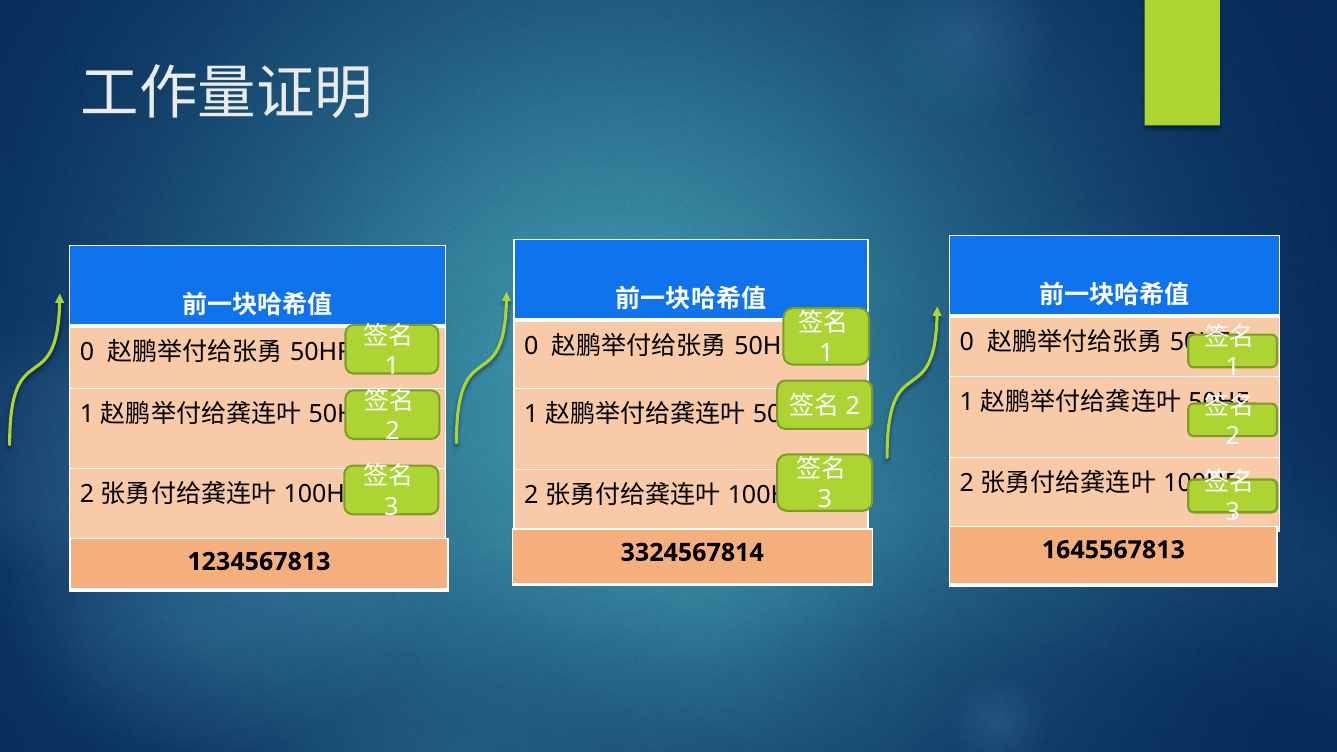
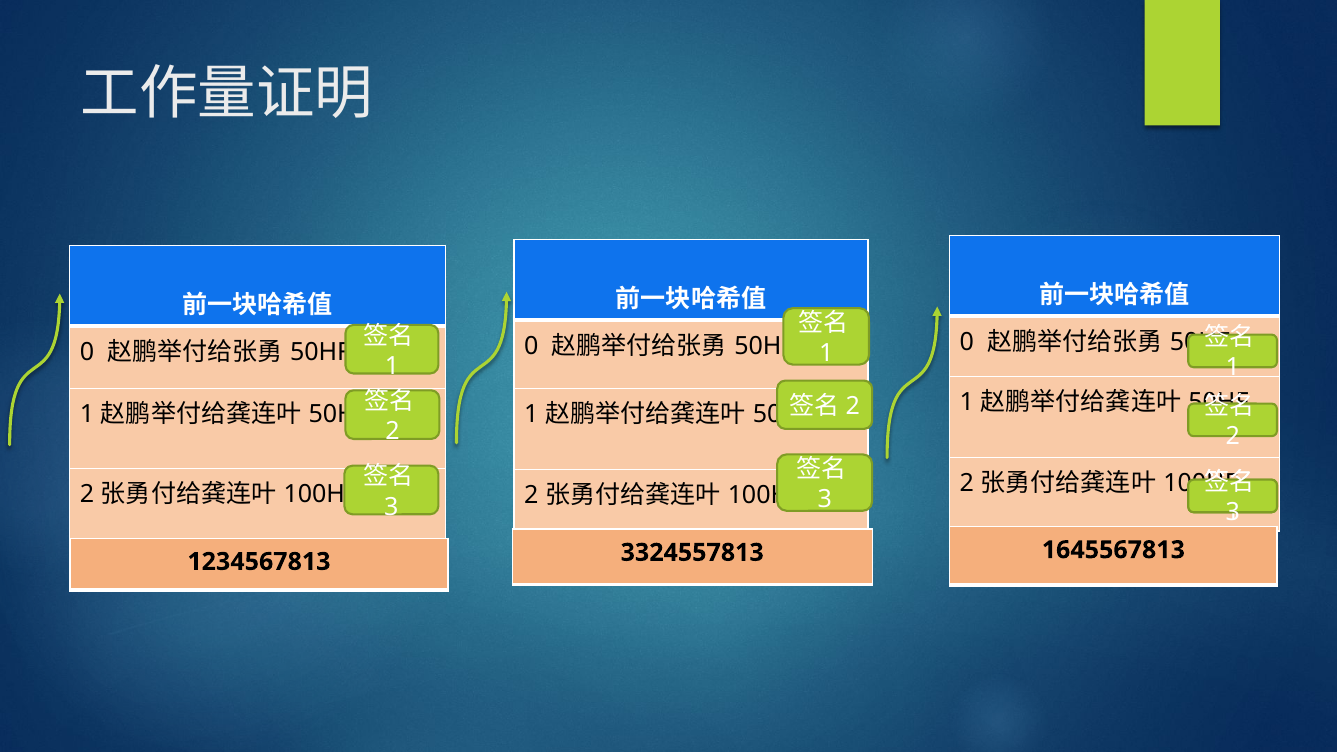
3324567814: 3324567814 -> 3324557813 (692, 553)
